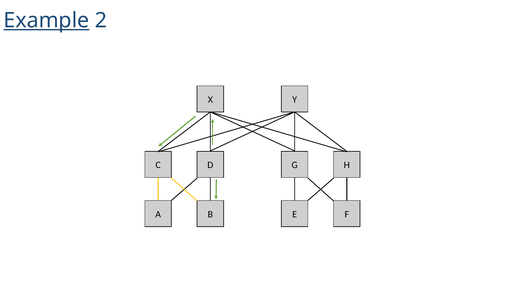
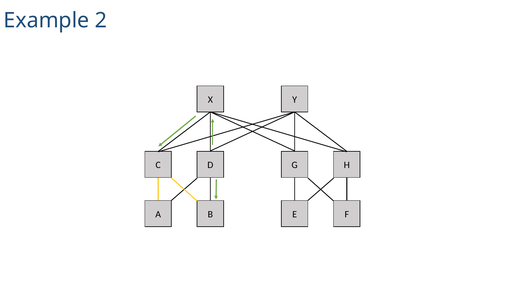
Example underline: present -> none (46, 20)
